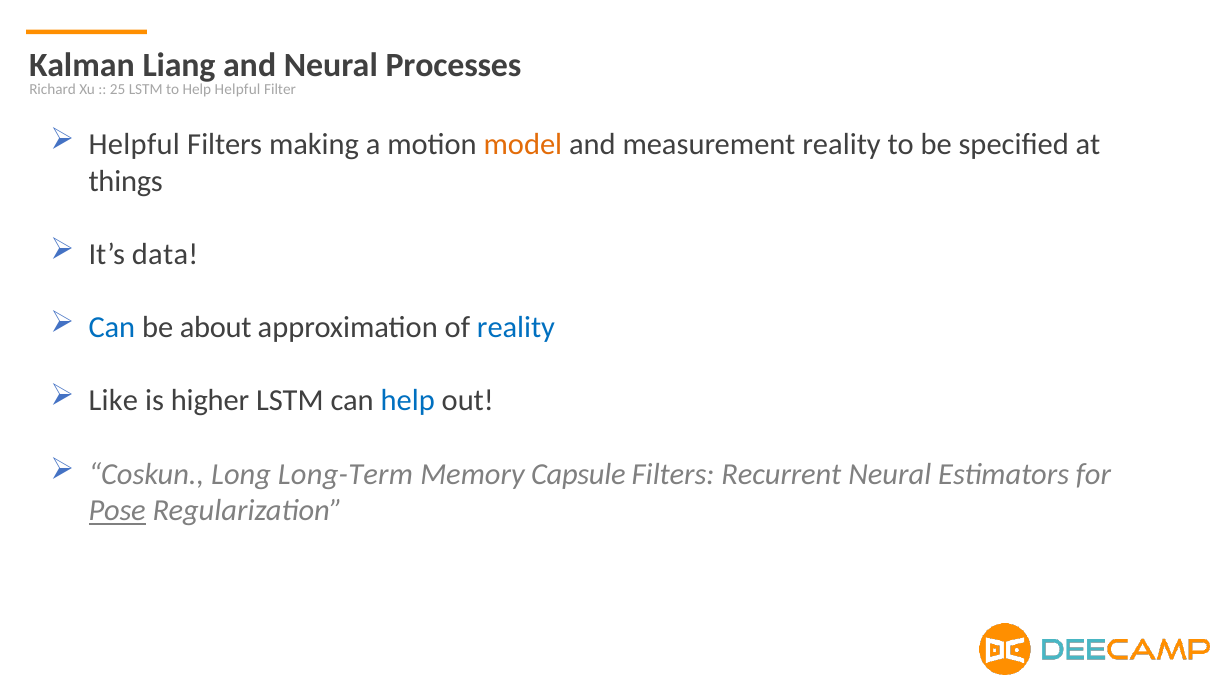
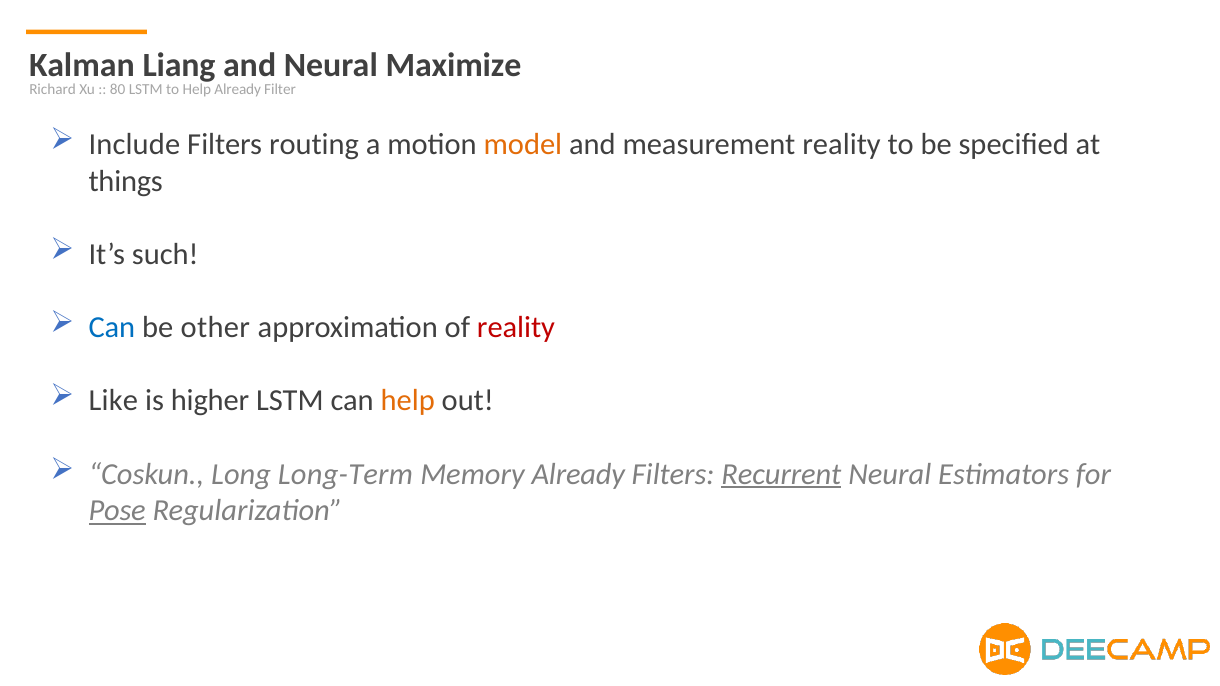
Processes: Processes -> Maximize (453, 65)
25: 25 -> 80 (118, 90)
Help Helpful: Helpful -> Already (238, 90)
Helpful: Helpful -> Include (134, 145)
making: making -> routing (314, 145)
data: data -> such (165, 255)
about: about -> other (215, 328)
reality colour: blue -> red (516, 328)
help colour: blue -> orange (408, 401)
Memory Capsule: Capsule -> Already (578, 474)
Recurrent underline: none -> present (781, 474)
